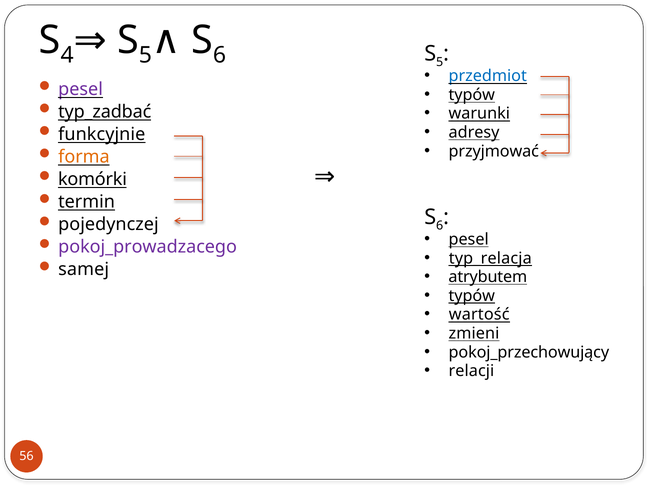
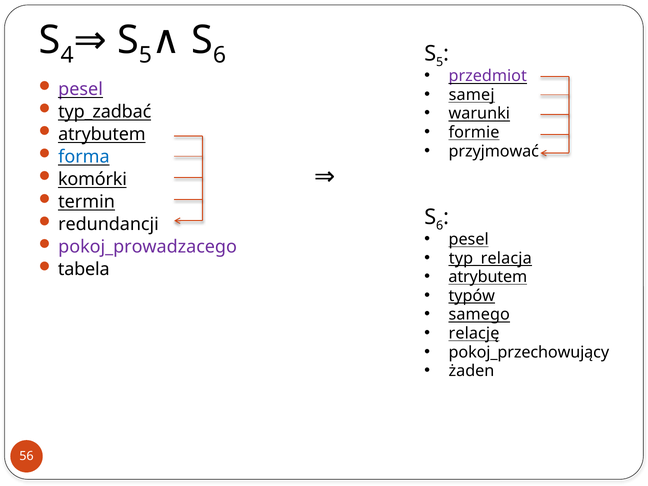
przedmiot colour: blue -> purple (488, 76)
typów: typów -> samej (472, 95)
adresy: adresy -> formie (474, 132)
funkcyjnie: funkcyjnie -> atrybutem (102, 134)
forma colour: orange -> blue (84, 157)
pojedynczej: pojedynczej -> redundancji (109, 224)
samej: samej -> tabela (84, 269)
wartość: wartość -> samego (479, 315)
zmieni: zmieni -> relację (474, 333)
relacji: relacji -> żaden (471, 371)
